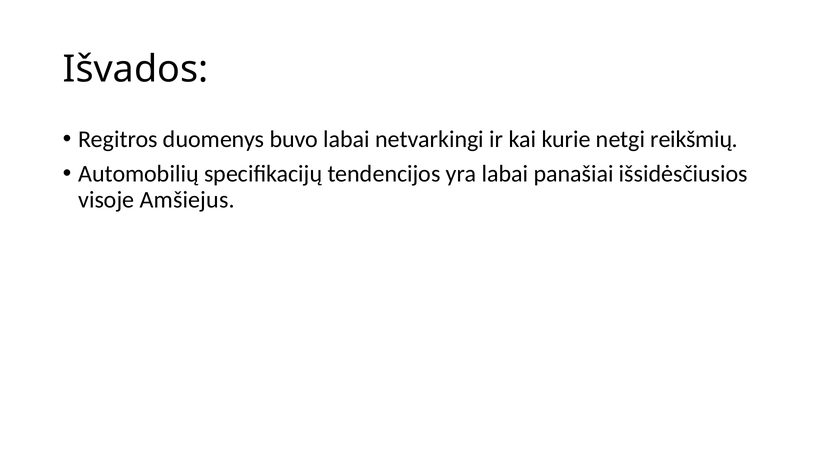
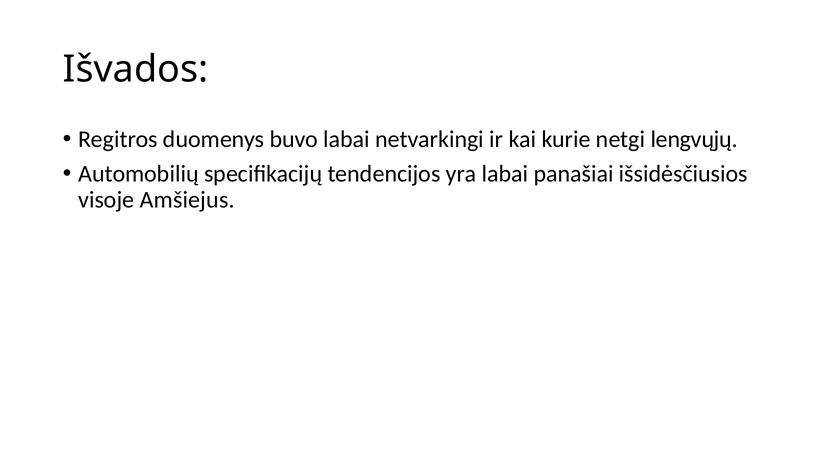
reikšmių: reikšmių -> lengvųjų (694, 139)
